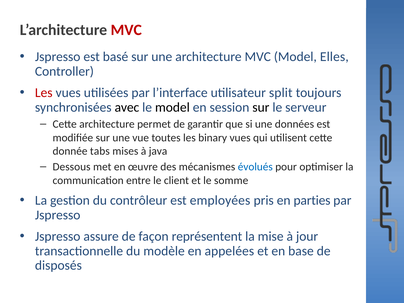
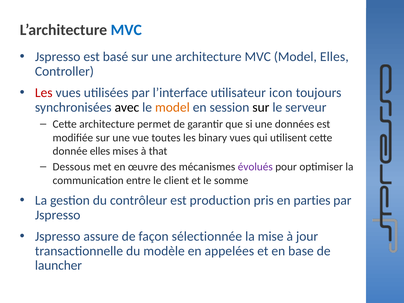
MVC colour: red -> blue (126, 30)
split: split -> icon (281, 93)
model colour: black -> orange (172, 107)
donnée tabs: tabs -> elles (100, 151)
java: java -> that (158, 151)
évolués colour: blue -> purple (255, 167)
employées: employées -> production (220, 200)
représentent: représentent -> sélectionnée (207, 236)
disposés: disposés -> launcher (58, 266)
